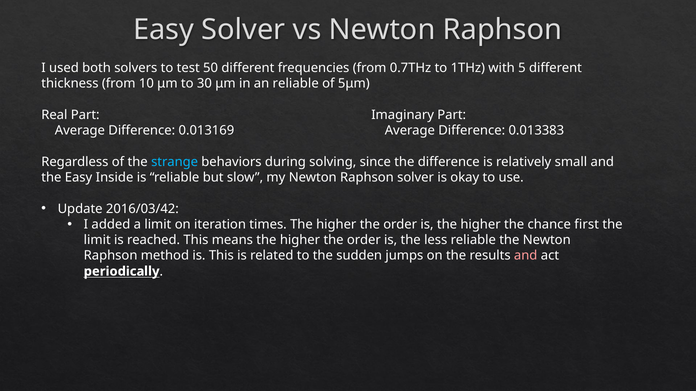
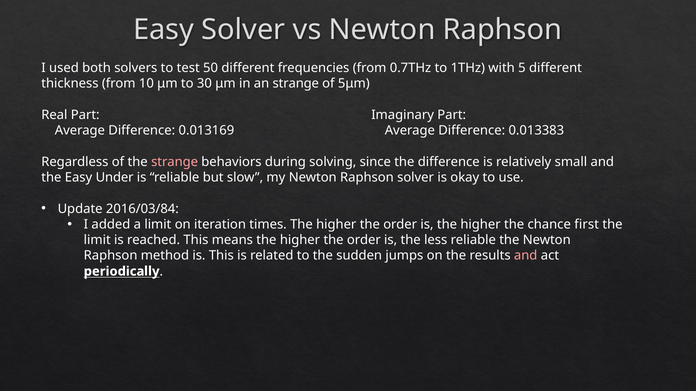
an reliable: reliable -> strange (296, 84)
strange colour: light blue -> pink (175, 162)
Inside: Inside -> Under (115, 178)
2016/03/42: 2016/03/42 -> 2016/03/84 (142, 209)
